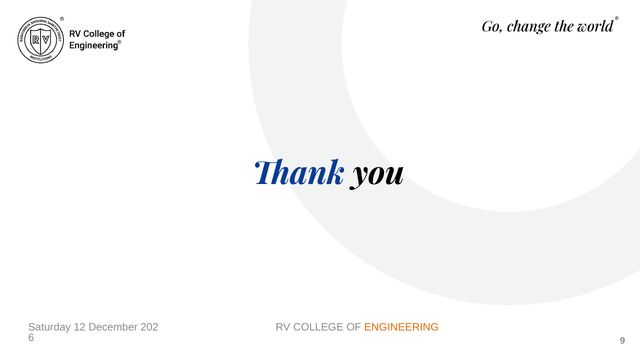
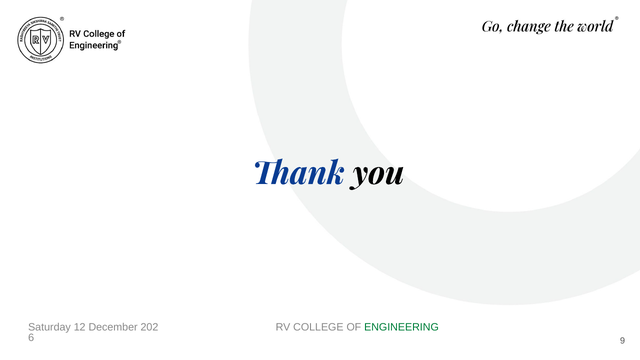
ENGINEERING colour: orange -> green (401, 327)
